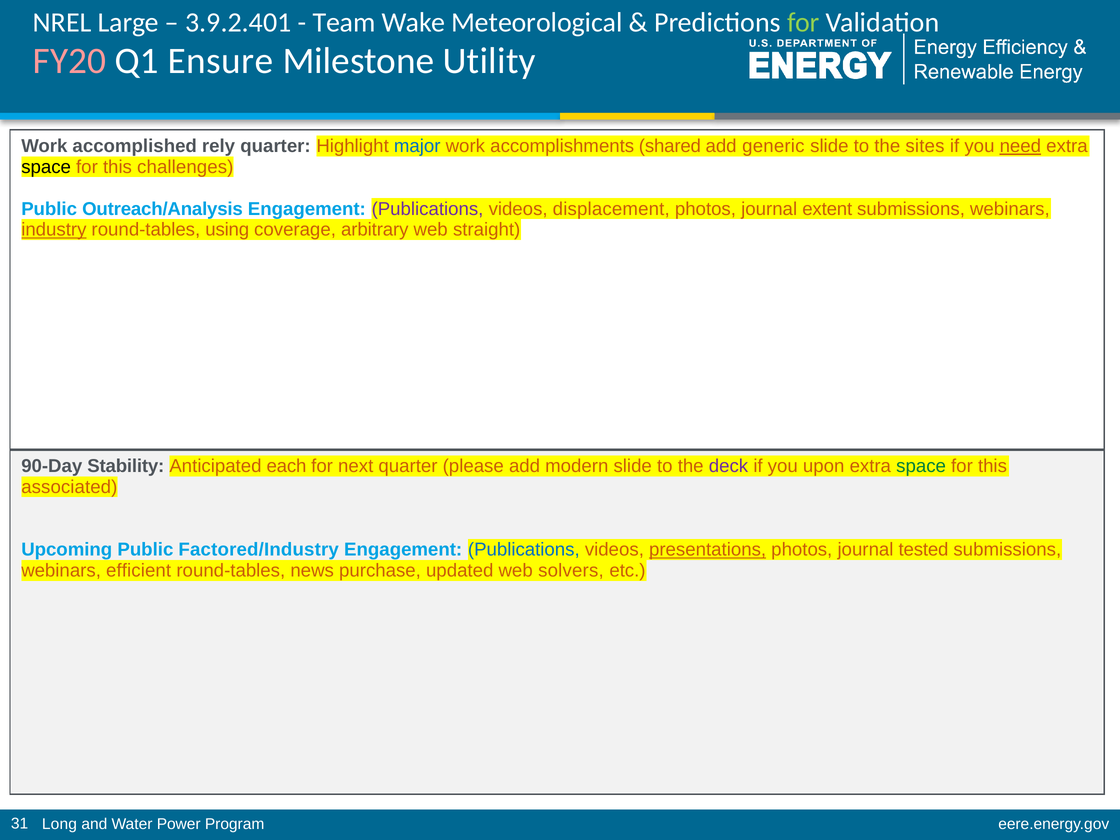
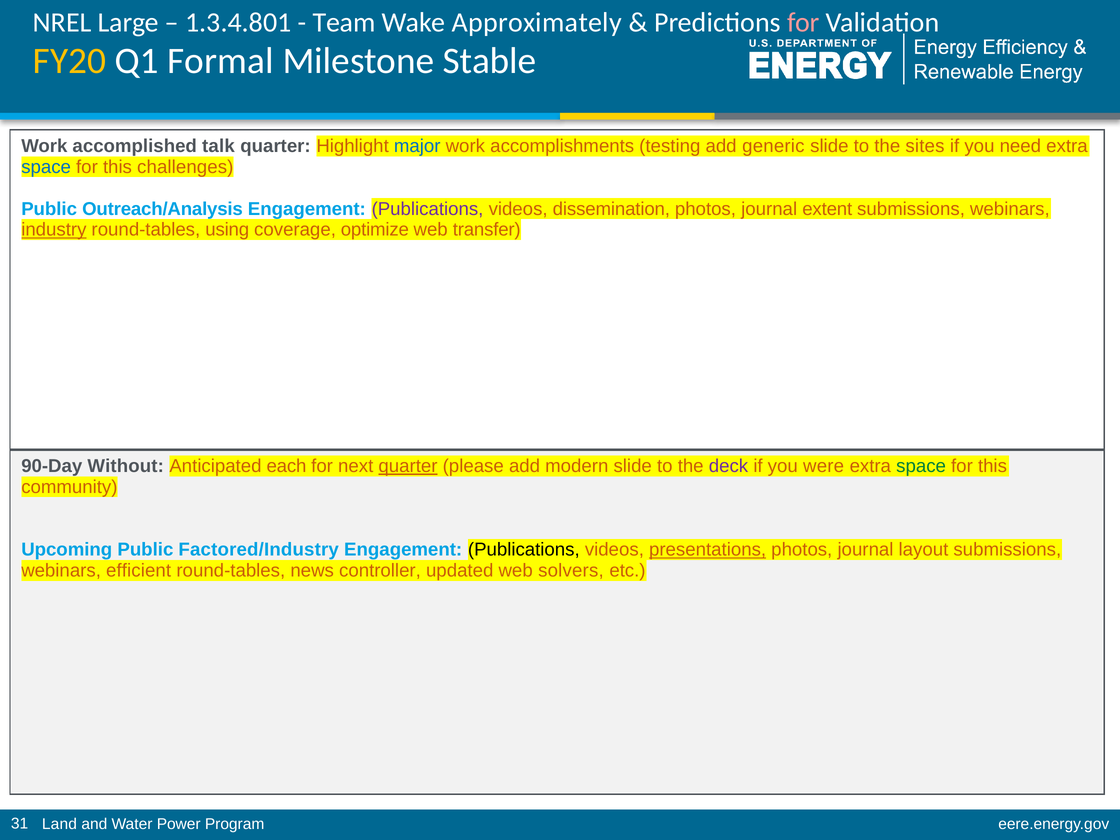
3.9.2.401: 3.9.2.401 -> 1.3.4.801 (238, 22)
Meteorological: Meteorological -> Approximately (537, 22)
for colour: light green -> pink (803, 22)
FY20 colour: pink -> yellow (70, 61)
Ensure: Ensure -> Formal (221, 61)
Utility: Utility -> Stable (489, 61)
rely: rely -> talk (218, 146)
shared: shared -> testing (670, 146)
need underline: present -> none (1020, 146)
space colour: black -> blue (46, 167)
displacement: displacement -> dissemination (611, 209)
arbitrary: arbitrary -> optimize (375, 230)
straight: straight -> transfer (487, 230)
Stability: Stability -> Without (126, 466)
quarter underline: none -> present (408, 466)
upon: upon -> were (824, 466)
associated: associated -> community (69, 487)
Publications colour: blue -> black (524, 550)
tested: tested -> layout (923, 550)
purchase: purchase -> controller (380, 571)
Long: Long -> Land (59, 824)
